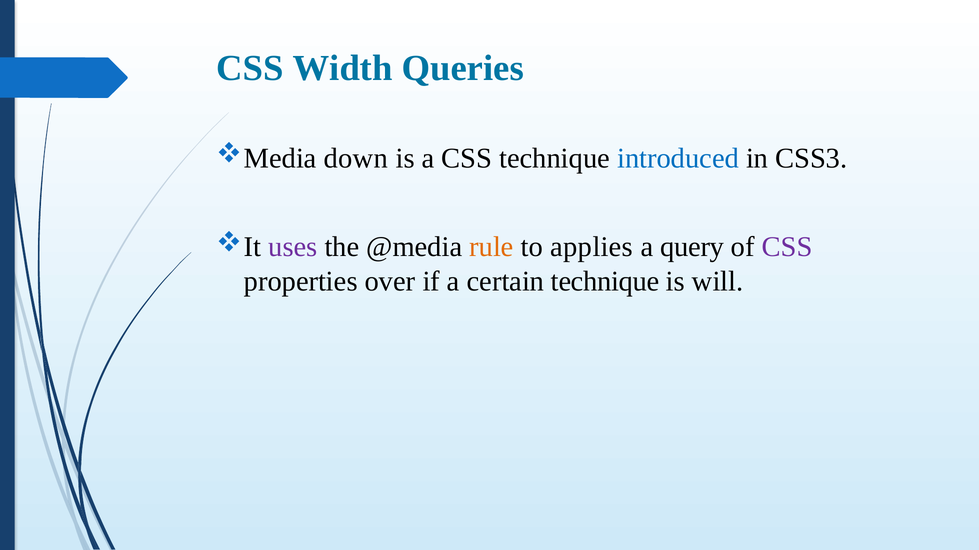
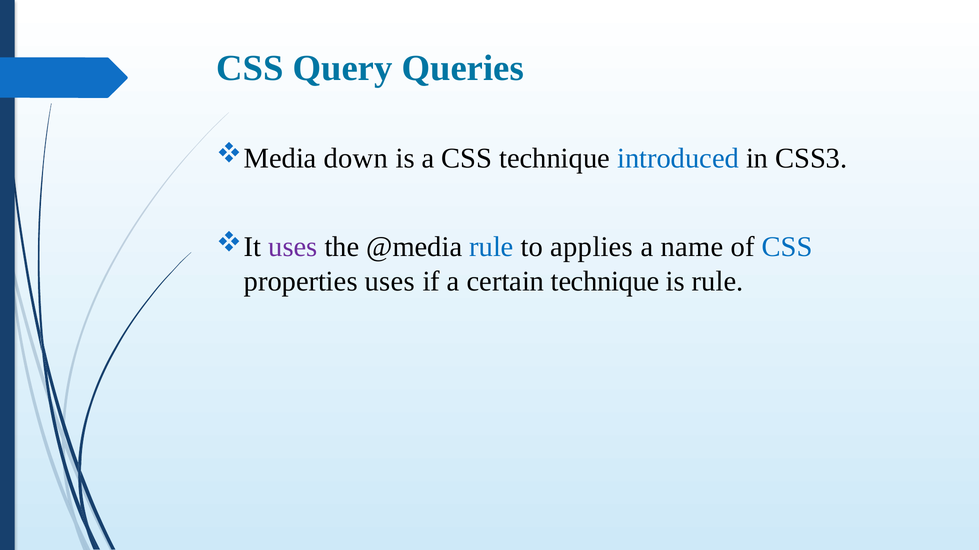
Width: Width -> Query (343, 68)
rule colour: orange -> blue (491, 247)
query: query -> name (692, 247)
CSS colour: purple -> blue (787, 247)
properties over: over -> uses (390, 282)
is will: will -> rule (718, 282)
